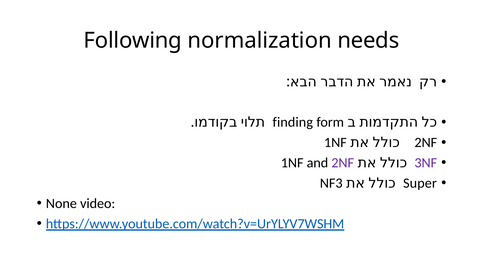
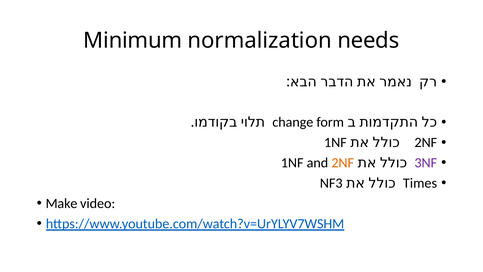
Following: Following -> Minimum (133, 41)
finding: finding -> change (293, 122)
2NF colour: purple -> orange (343, 163)
Super: Super -> Times (420, 183)
None: None -> Make (61, 203)
